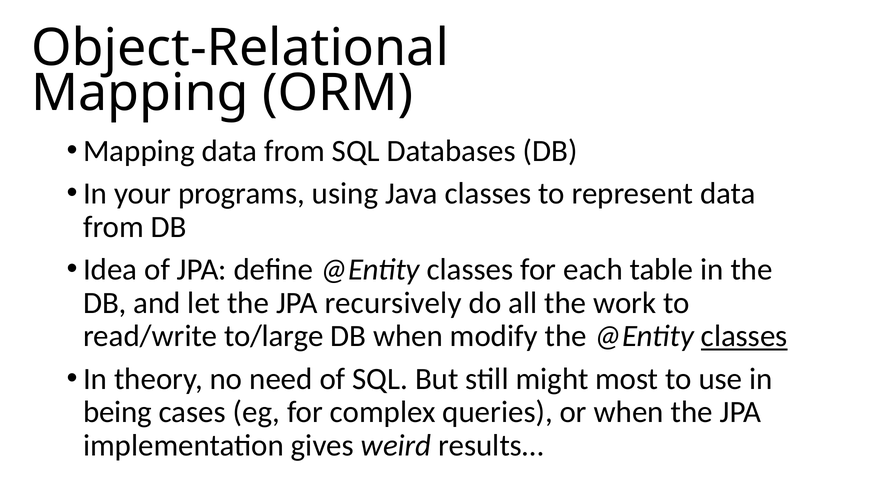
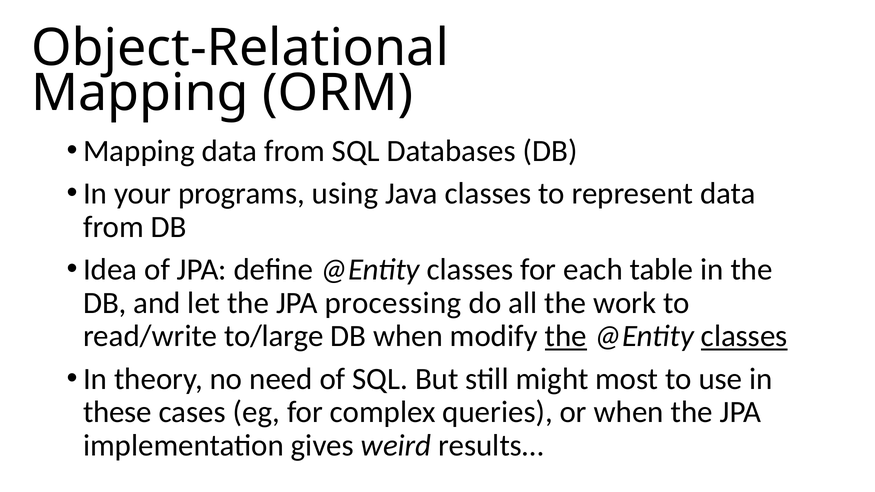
recursively: recursively -> processing (393, 303)
the underline: none -> present (566, 336)
being: being -> these (117, 412)
